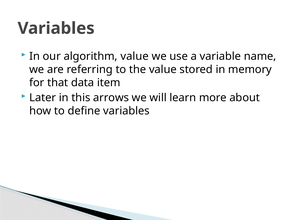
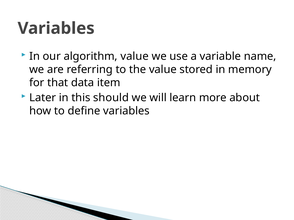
arrows: arrows -> should (111, 98)
